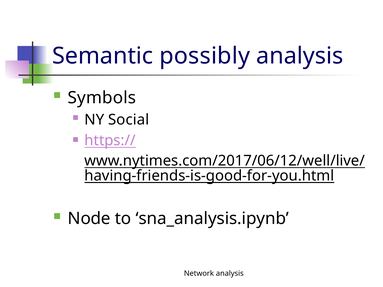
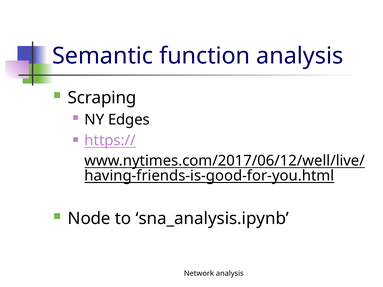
possibly: possibly -> function (205, 56)
Symbols: Symbols -> Scraping (102, 98)
Social: Social -> Edges (129, 120)
